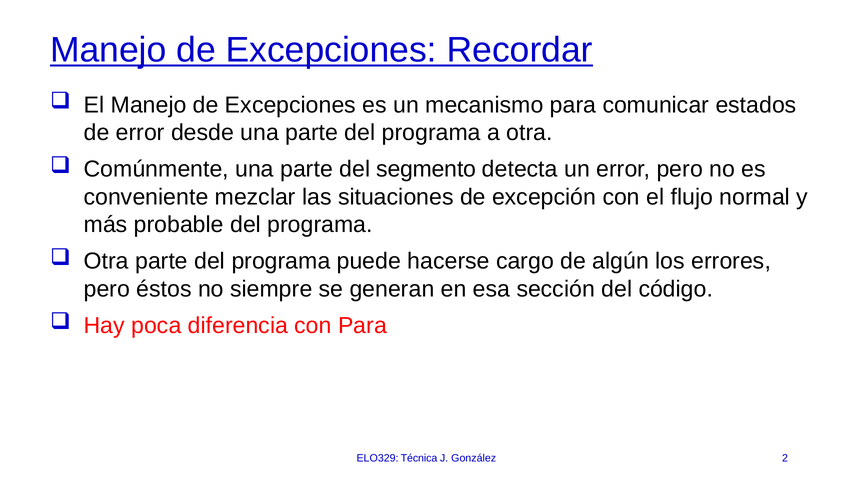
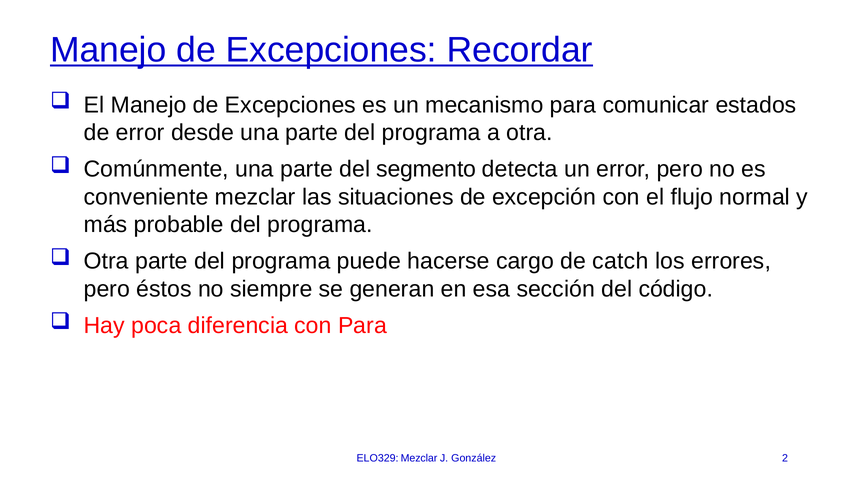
algún: algún -> catch (621, 261)
ELO329 Técnica: Técnica -> Mezclar (419, 458)
